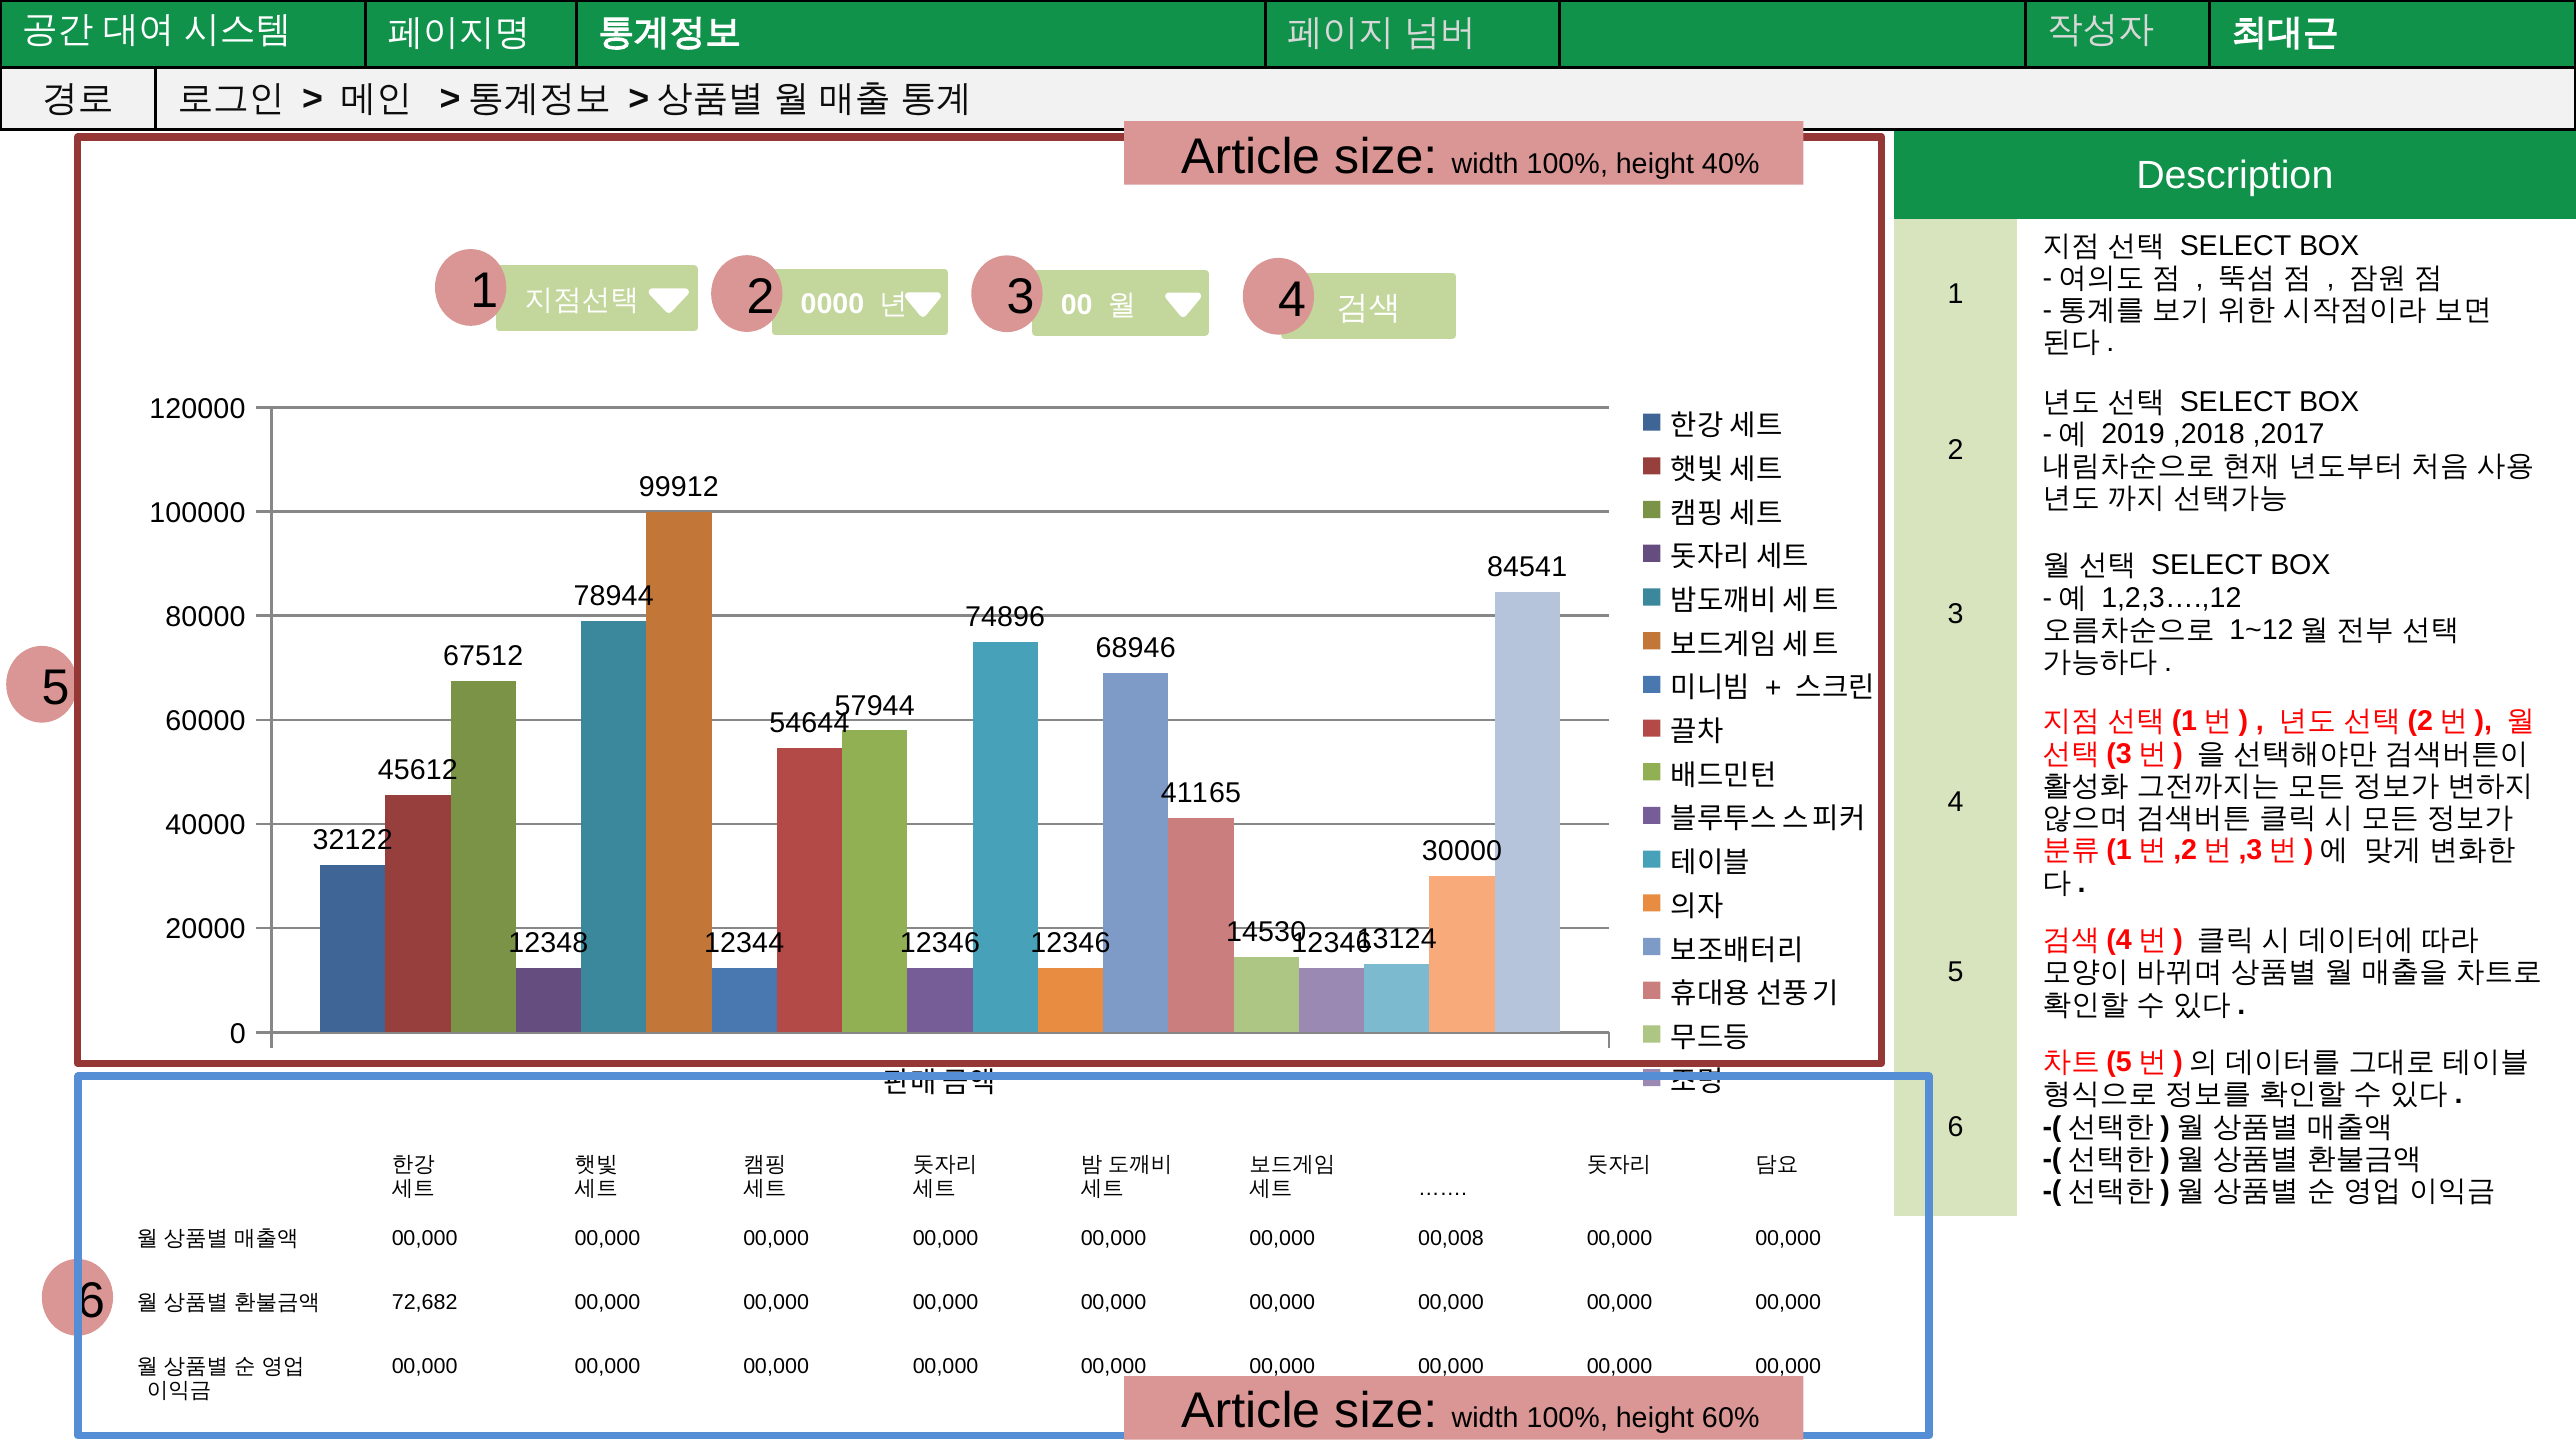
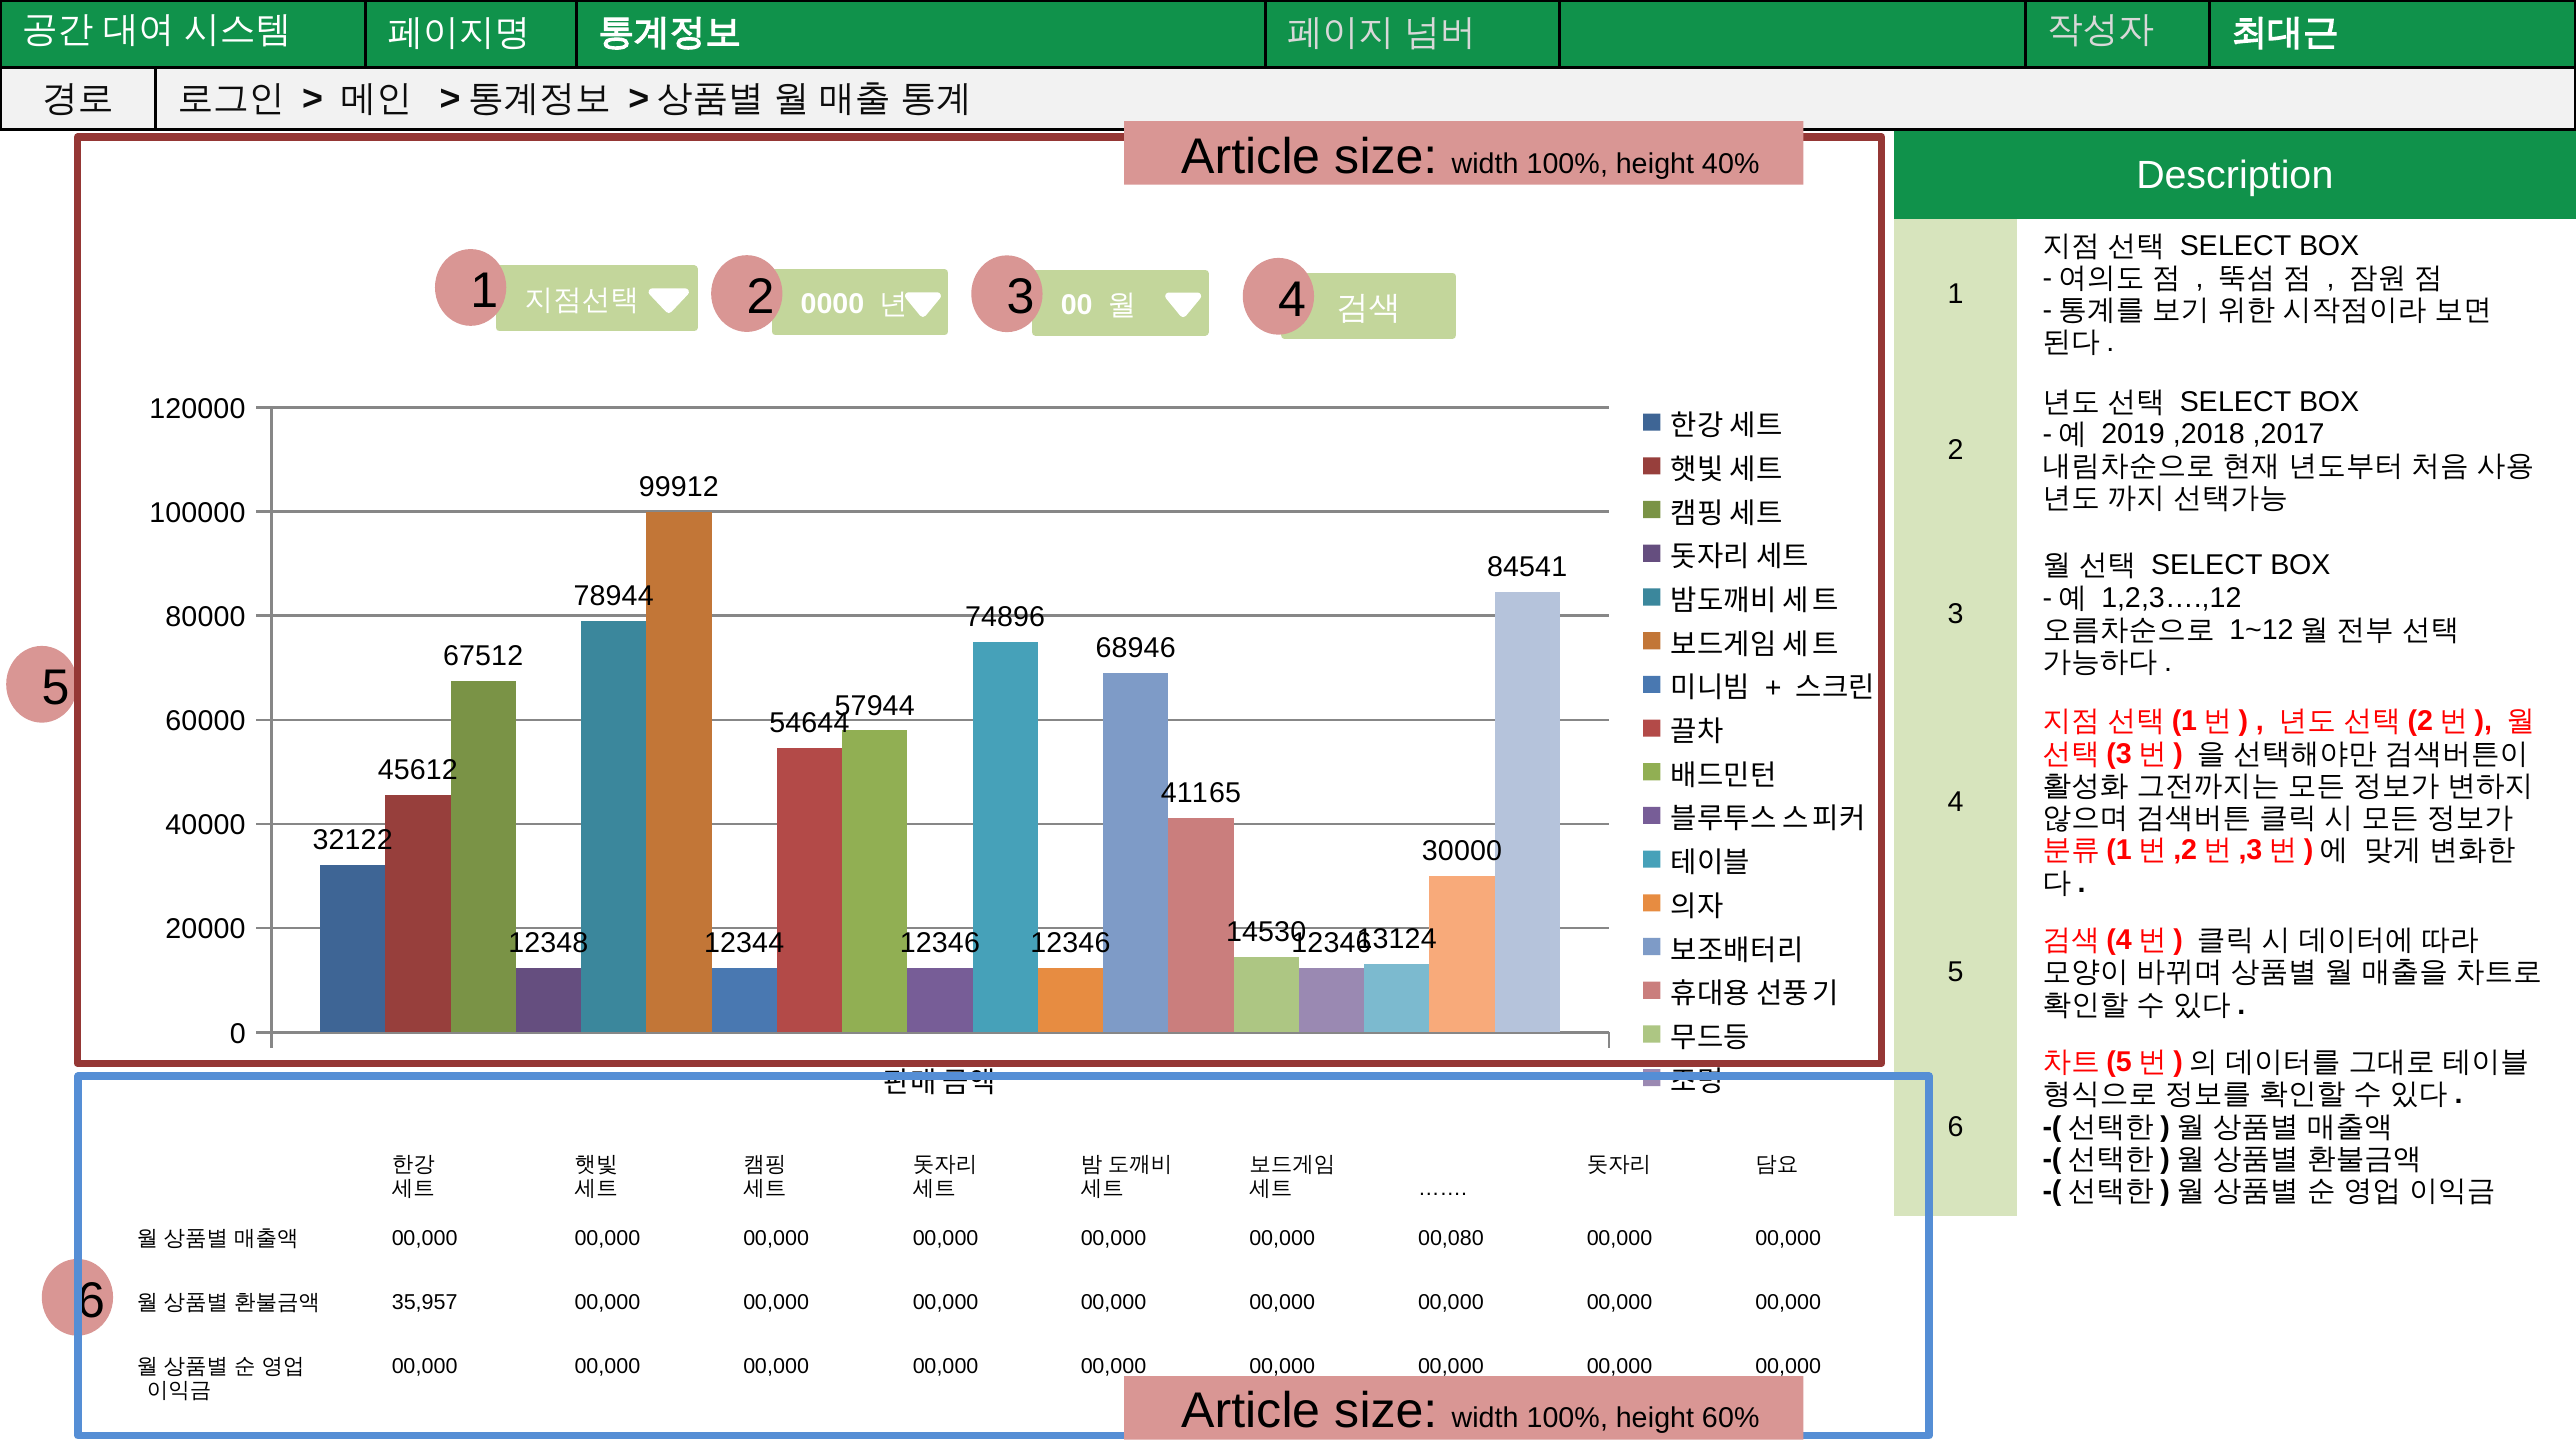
00,008: 00,008 -> 00,080 (1451, 1239)
72,682: 72,682 -> 35,957 (425, 1303)
